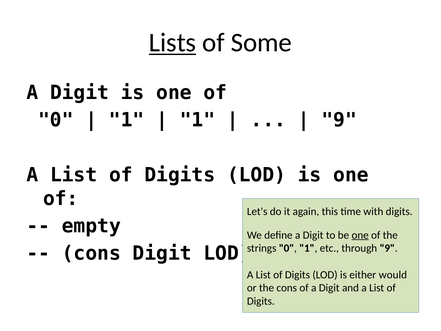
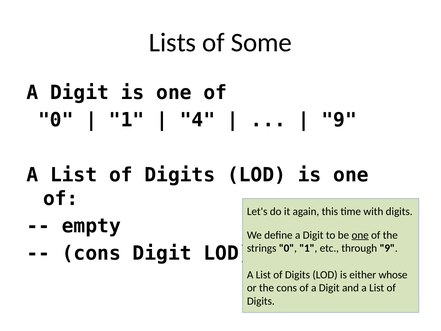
Lists underline: present -> none (173, 43)
1: 1 -> 4 (197, 120)
would: would -> whose (393, 275)
